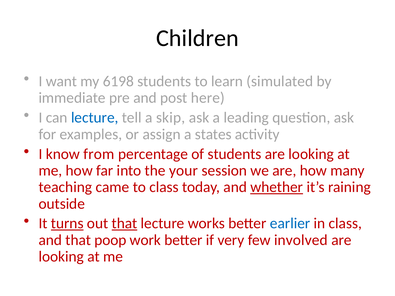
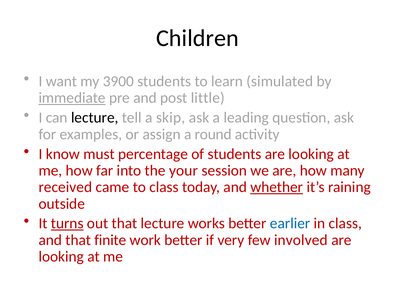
6198: 6198 -> 3900 (118, 81)
immediate underline: none -> present (72, 98)
here: here -> little (208, 98)
lecture colour: blue -> black (95, 118)
states: states -> round (213, 134)
from: from -> must (99, 154)
teaching: teaching -> received (65, 187)
that underline: present -> none (125, 224)
poop: poop -> finite (110, 240)
